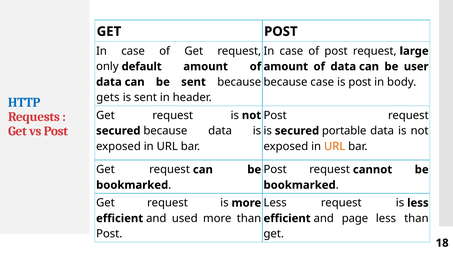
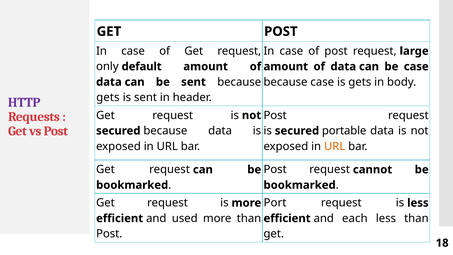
be user: user -> case (416, 66)
is post: post -> gets (360, 82)
HTTP colour: blue -> purple (24, 102)
Less: Less -> Port (275, 203)
page: page -> each (355, 218)
